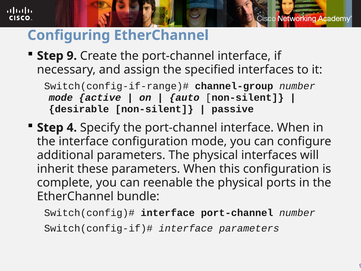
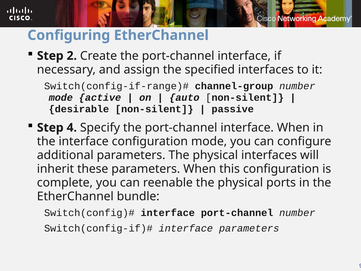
9: 9 -> 2 (72, 56)
